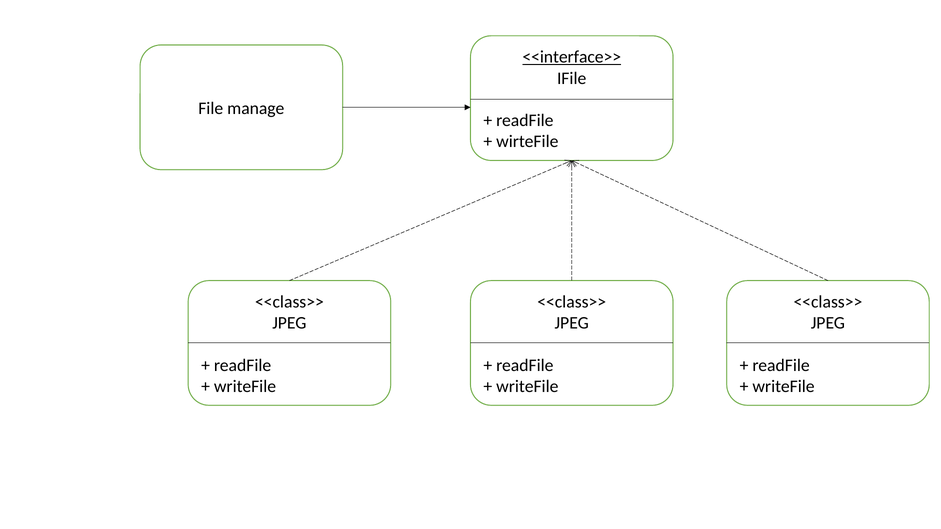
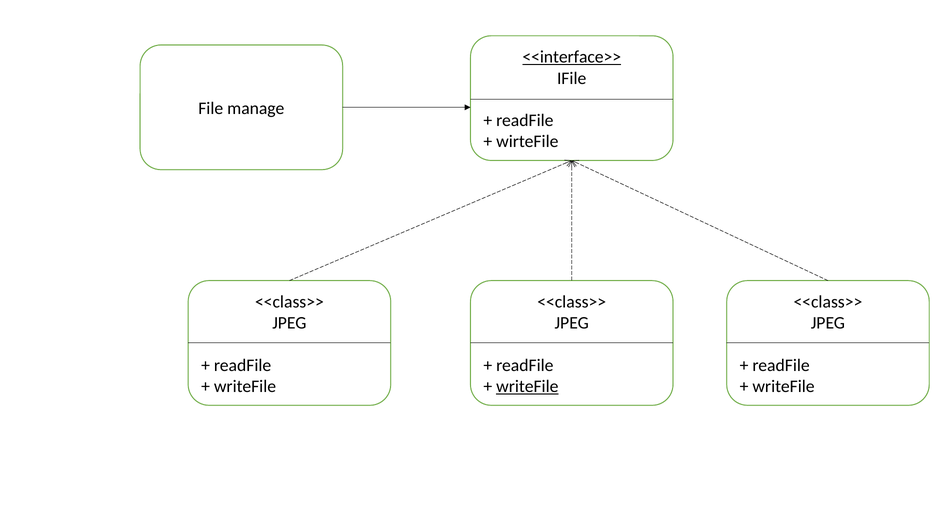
writeFile underline: none -> present (527, 387)
